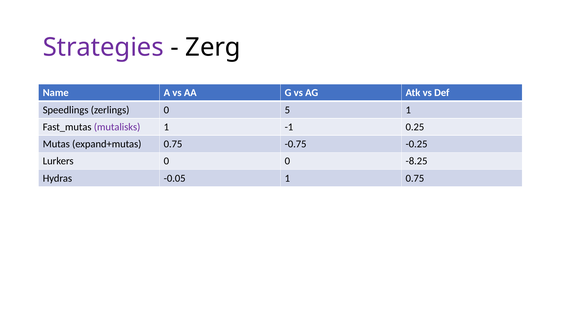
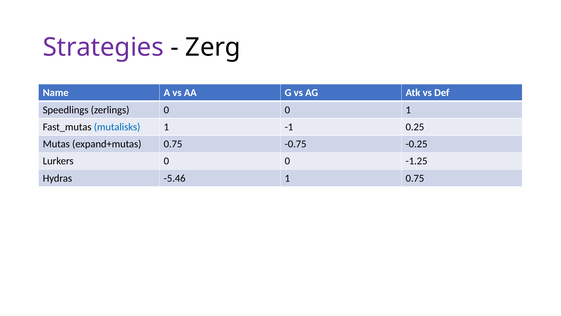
zerlings 0 5: 5 -> 0 (287, 110)
mutalisks colour: purple -> blue (117, 127)
-8.25: -8.25 -> -1.25 (417, 161)
-0.05: -0.05 -> -5.46 (175, 178)
